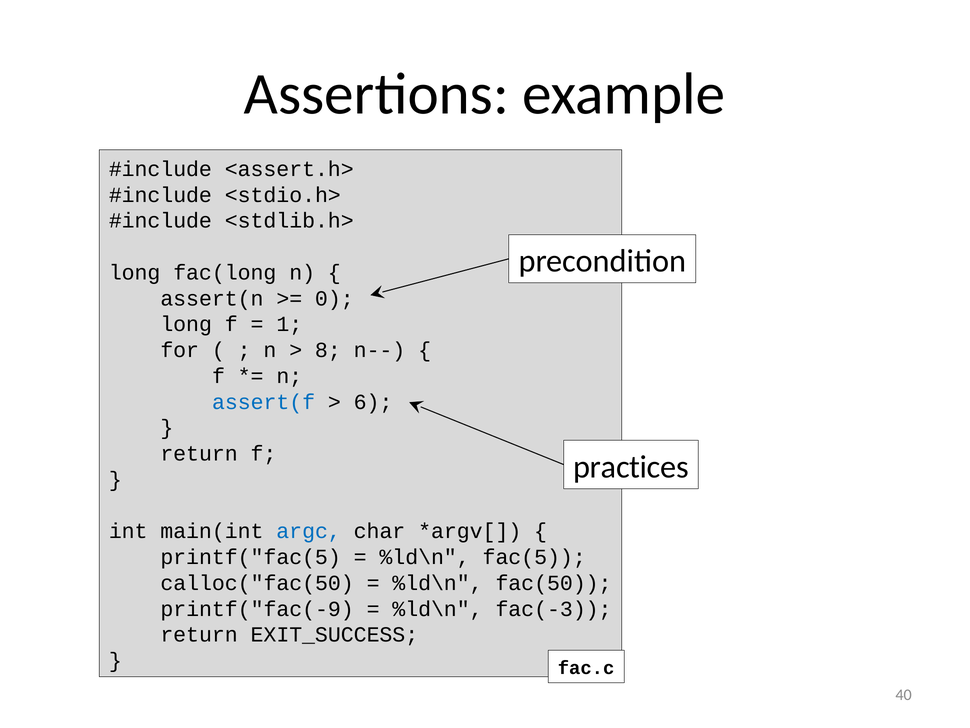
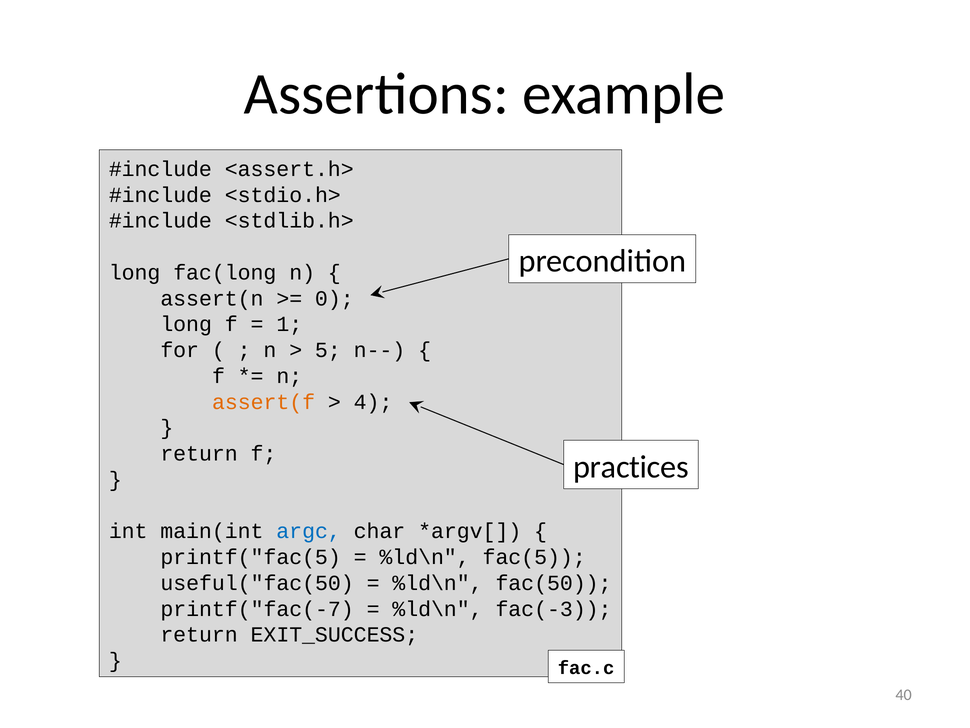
8: 8 -> 5 (328, 350)
assert(f colour: blue -> orange (264, 402)
6: 6 -> 4 (373, 402)
calloc("fac(50: calloc("fac(50 -> useful("fac(50 (257, 583)
printf("fac(-9: printf("fac(-9 -> printf("fac(-7 (257, 609)
